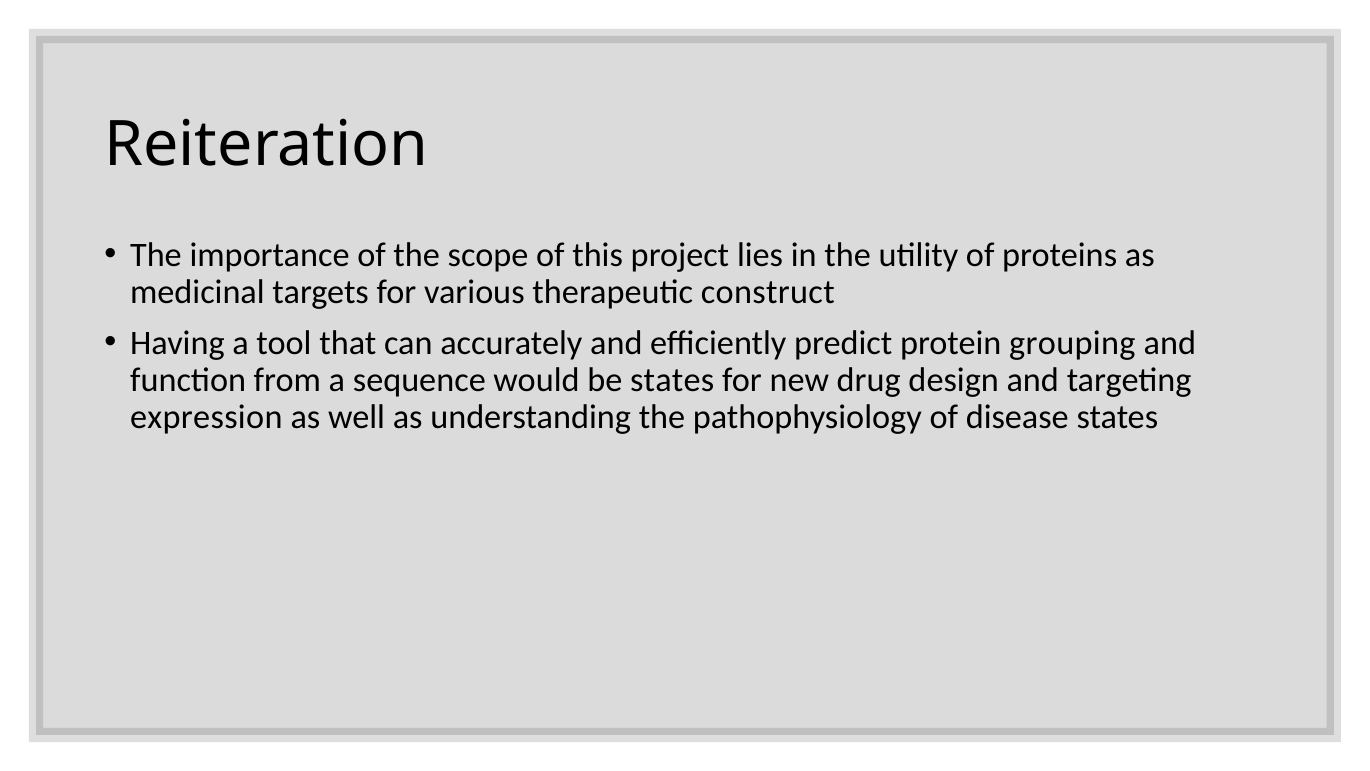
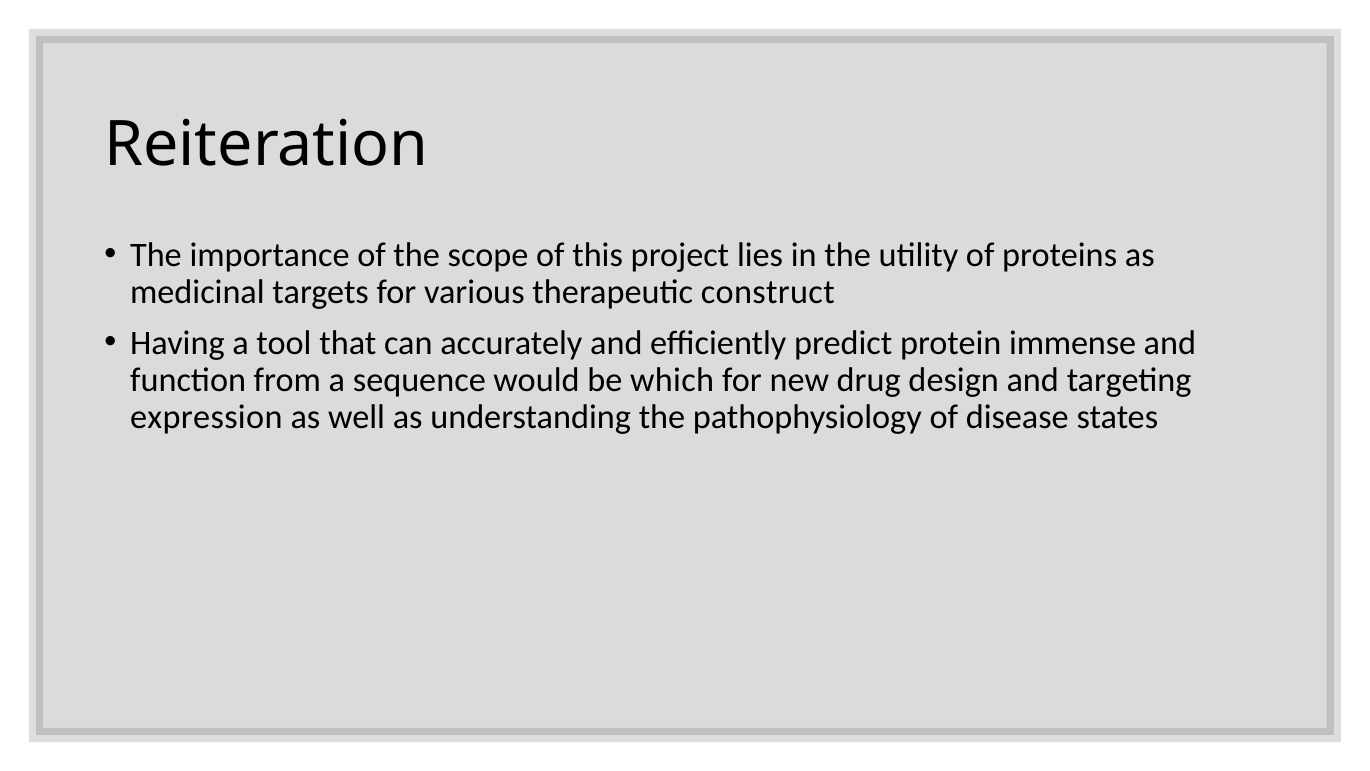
grouping: grouping -> immense (1073, 343)
be states: states -> which (672, 380)
